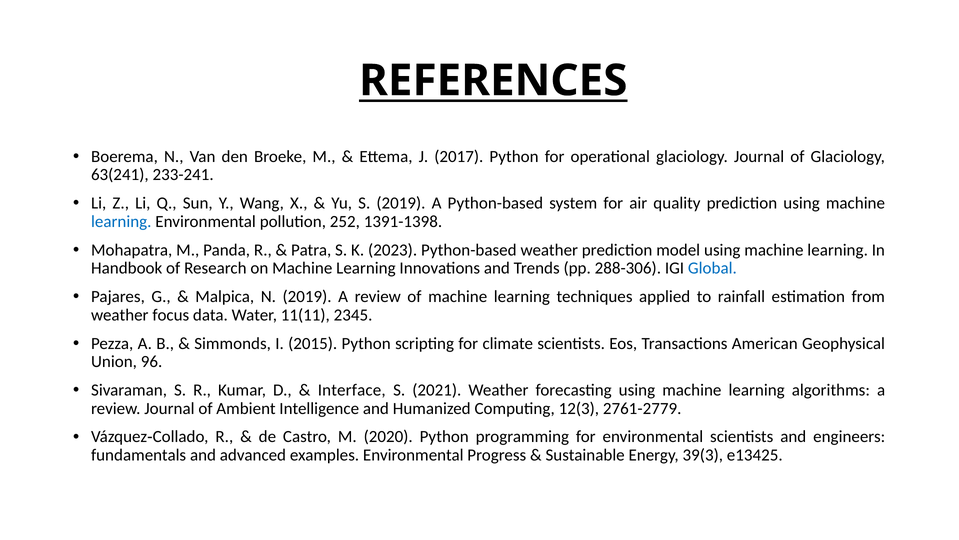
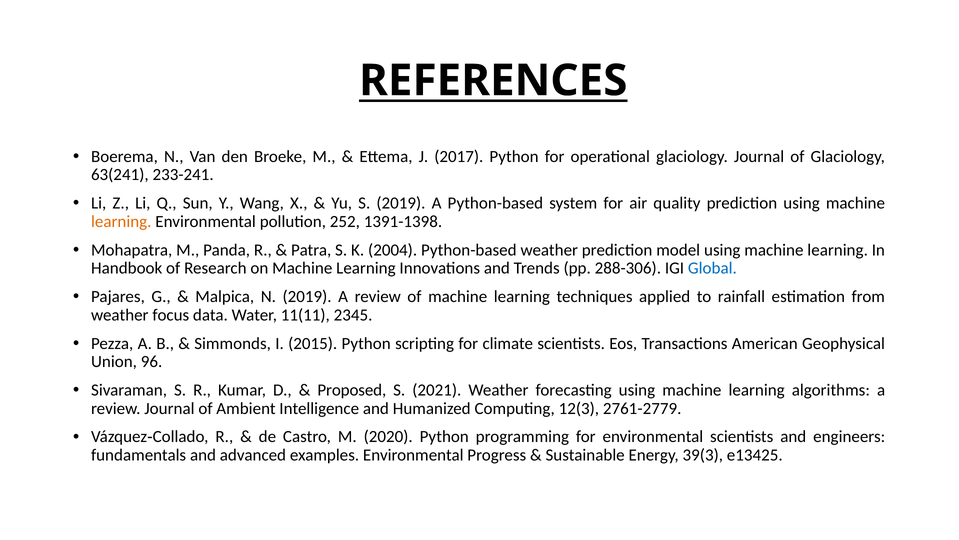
learning colour: blue -> orange (121, 221)
2023: 2023 -> 2004 (393, 250)
Interface: Interface -> Proposed (352, 390)
